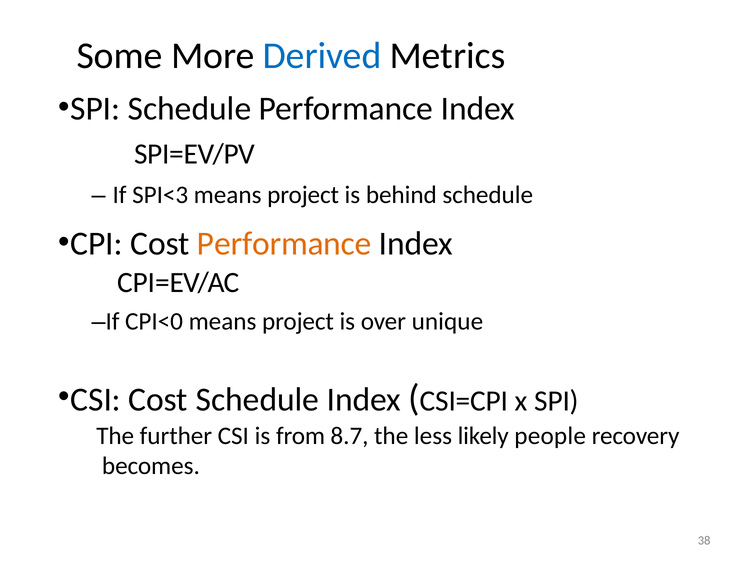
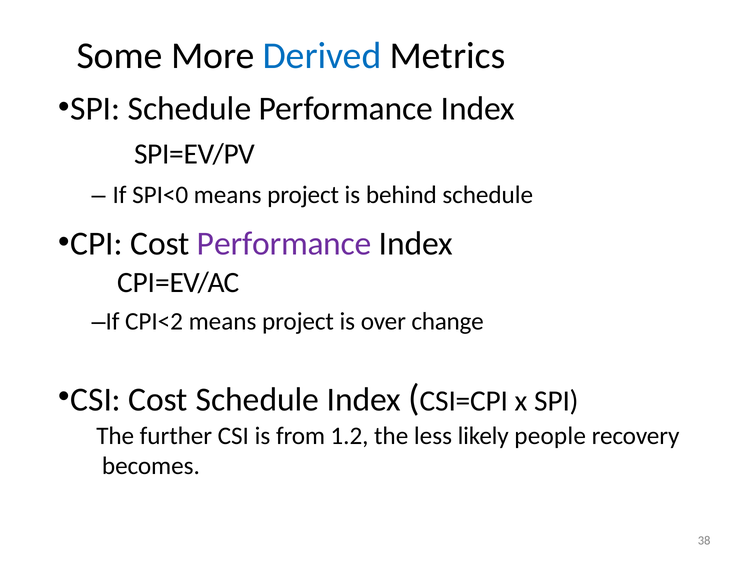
SPI<3: SPI<3 -> SPI<0 (160, 195)
Performance colour: orange -> purple (284, 244)
CPI<0: CPI<0 -> CPI<2 (154, 321)
unique: unique -> change (448, 321)
8.7: 8.7 -> 1.2 (350, 436)
